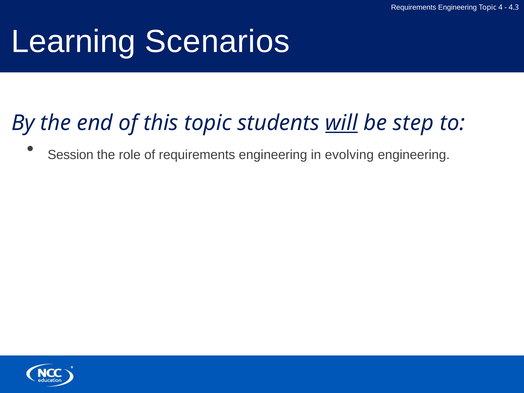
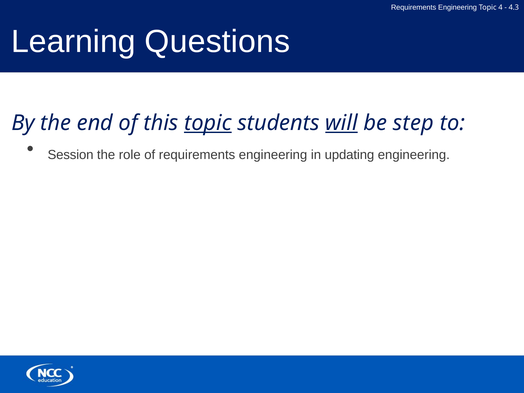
Scenarios: Scenarios -> Questions (217, 42)
topic underline: none -> present (208, 123)
evolving: evolving -> updating (349, 155)
